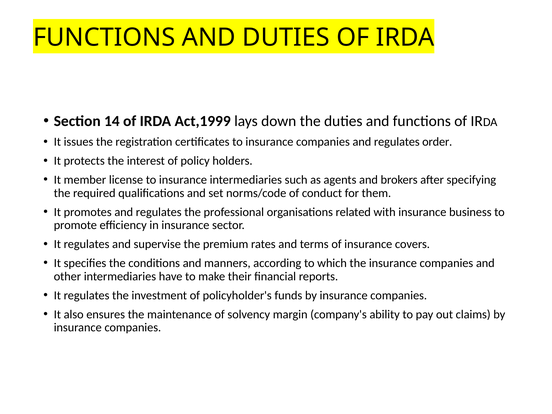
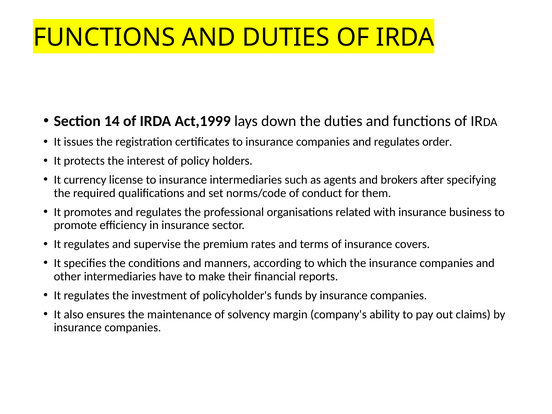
member: member -> currency (85, 180)
